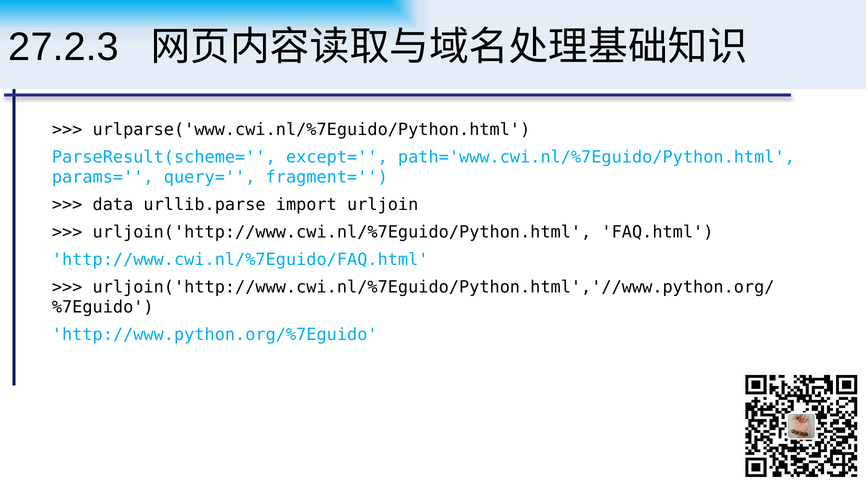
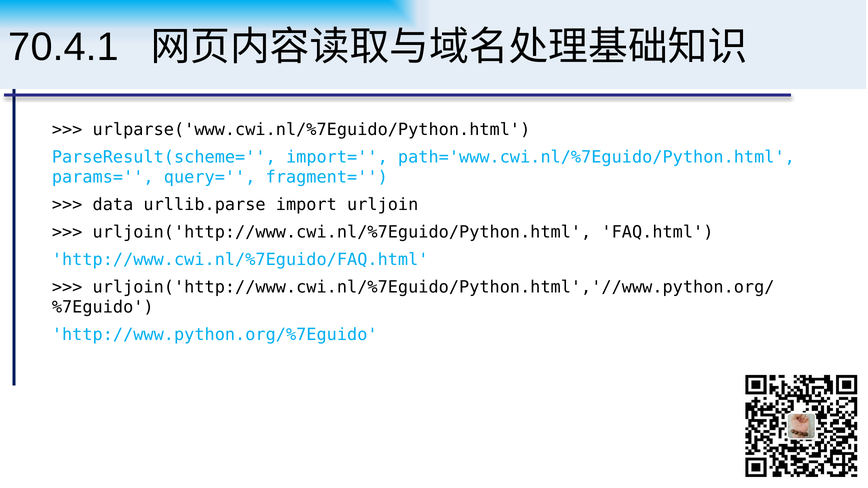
27.2.3: 27.2.3 -> 70.4.1 (64, 47)
except=: except= -> import= (337, 157)
